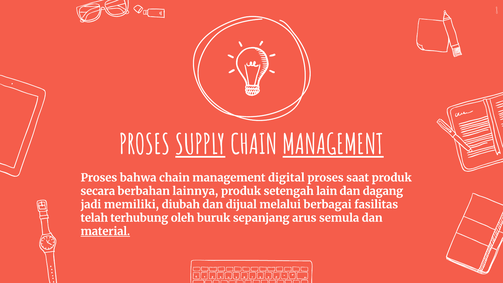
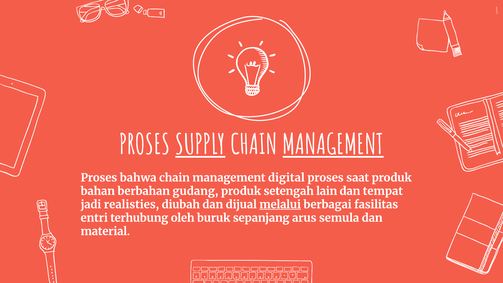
secara: secara -> bahan (98, 191)
lainnya: lainnya -> gudang (195, 191)
dagang: dagang -> tempat (383, 191)
memiliki: memiliki -> realisties (131, 205)
melalui underline: none -> present (280, 205)
telah: telah -> entri (94, 218)
material underline: present -> none (105, 231)
